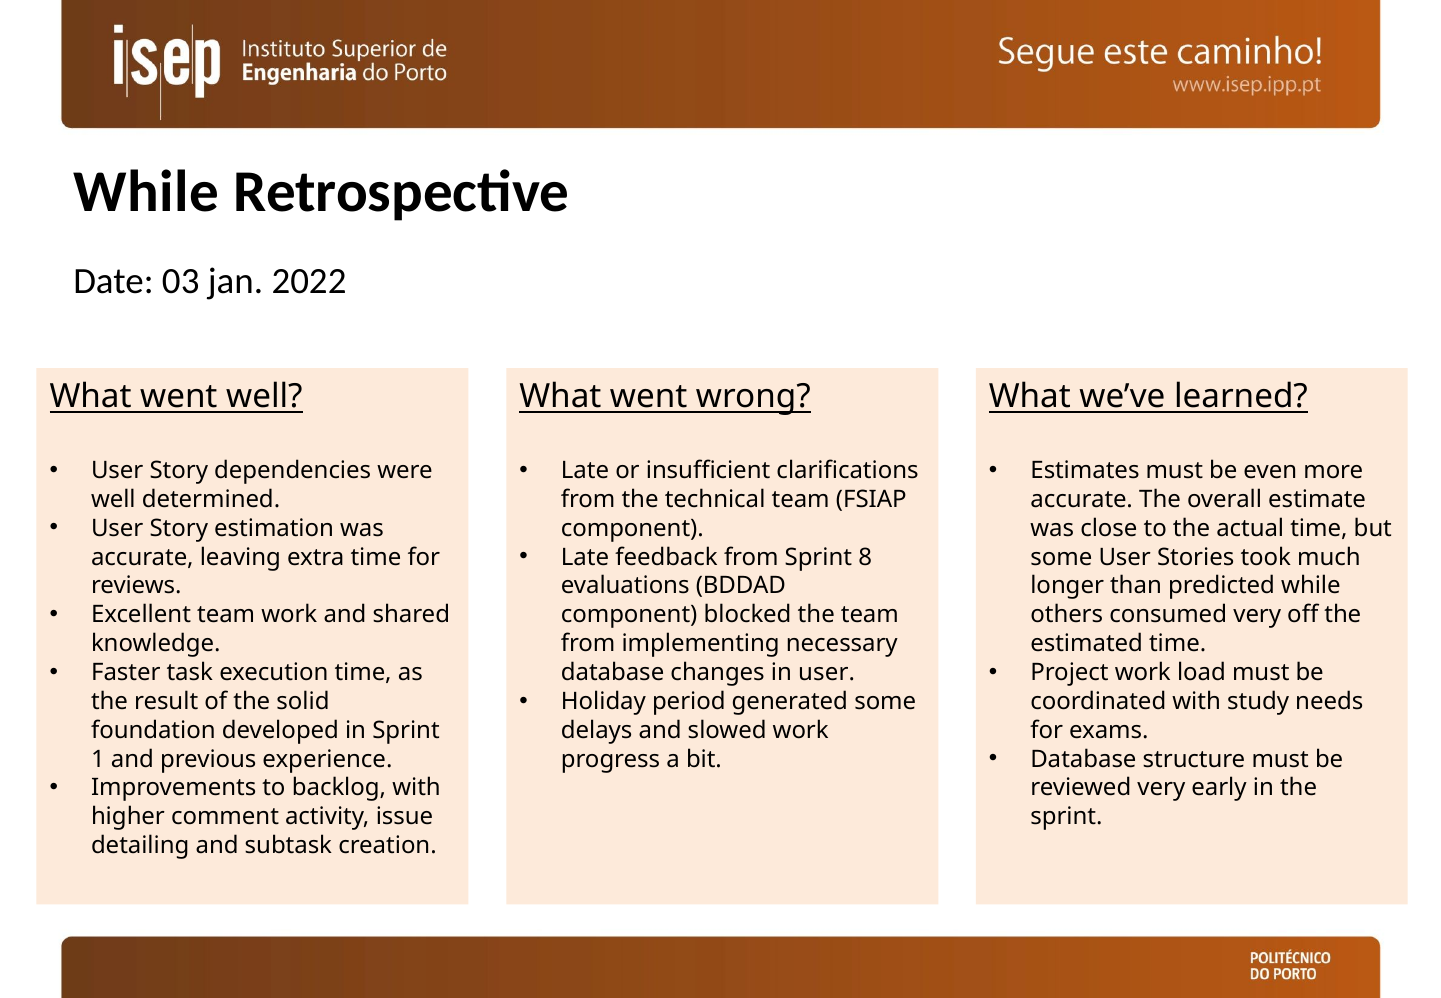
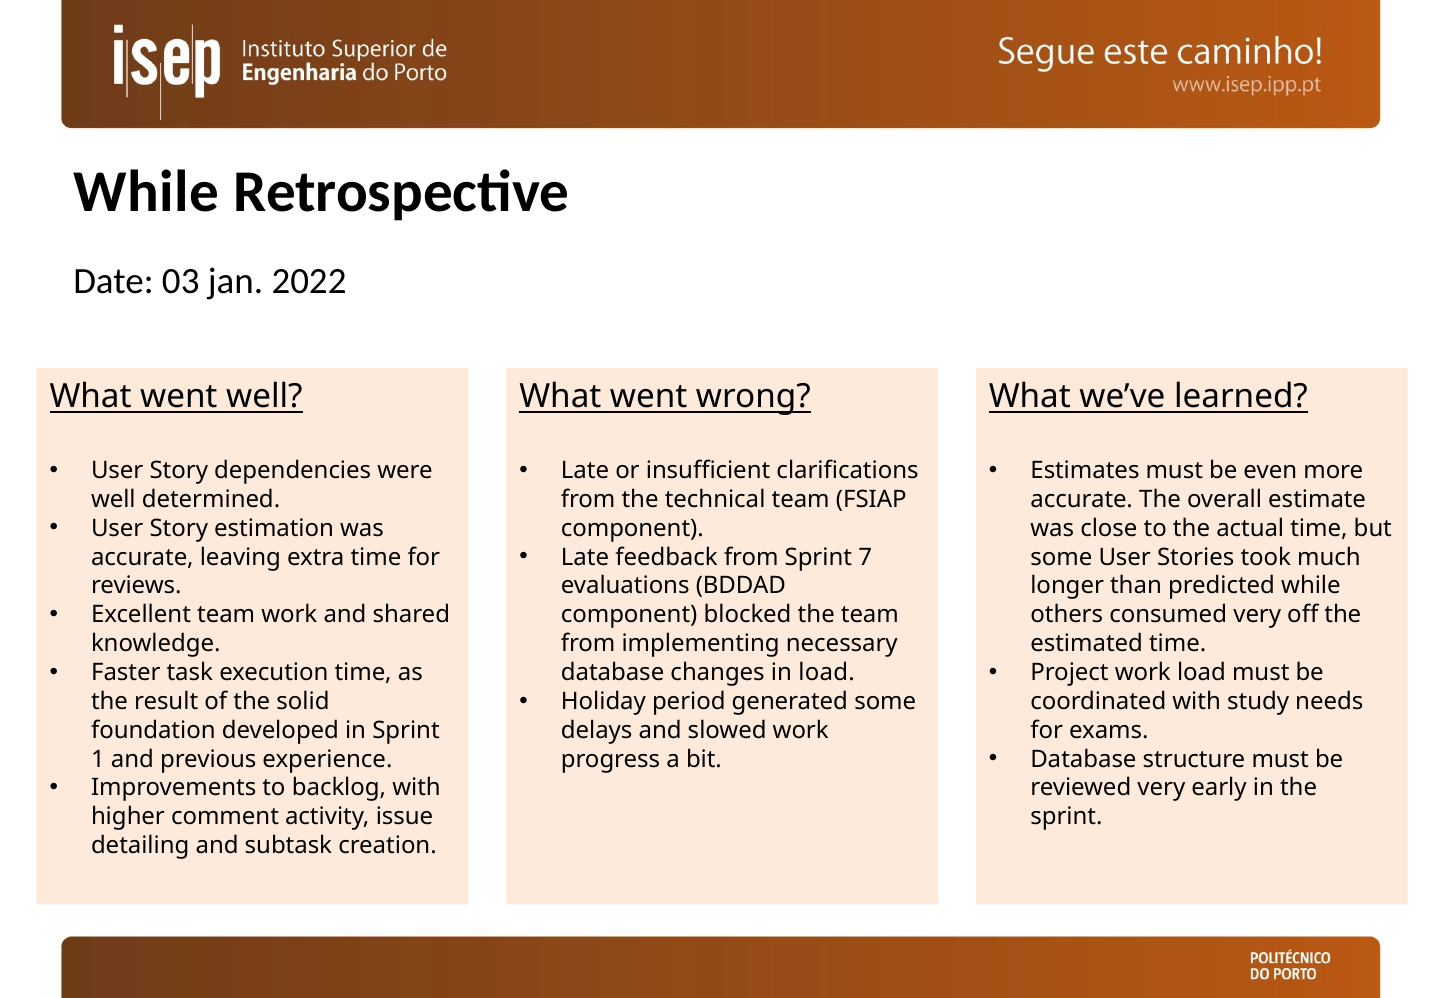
8: 8 -> 7 (865, 557)
in user: user -> load (827, 672)
